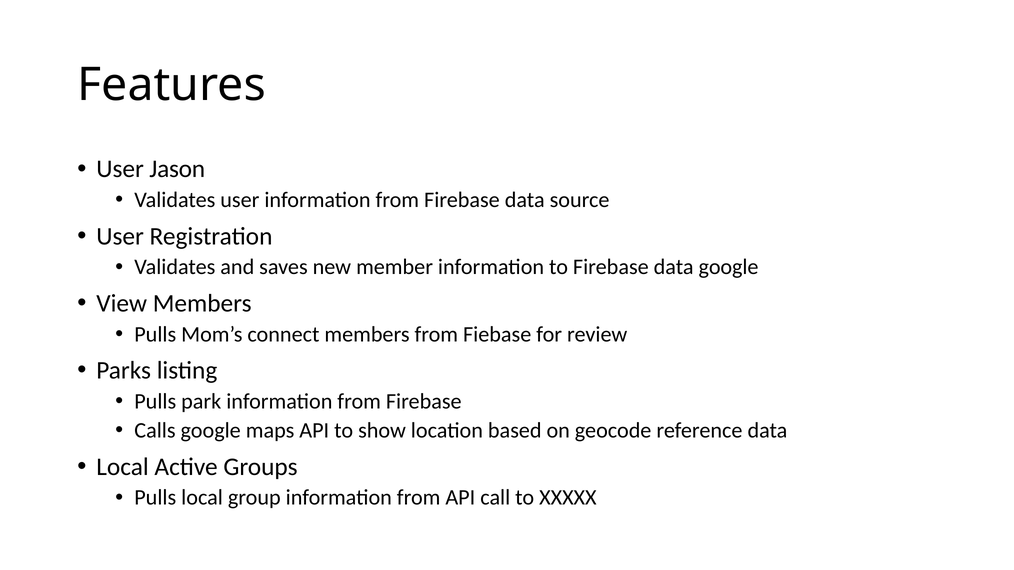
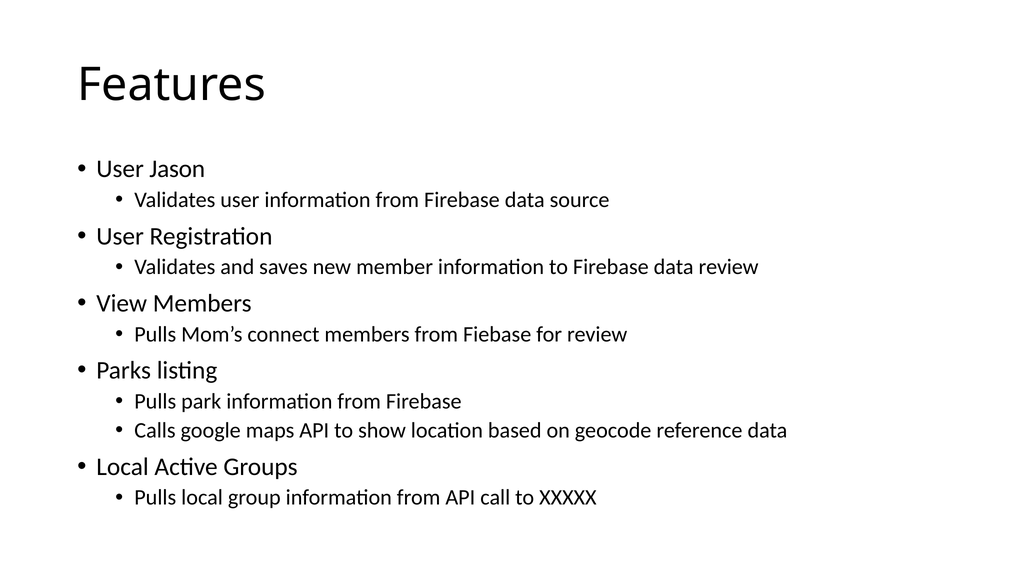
data google: google -> review (729, 267)
